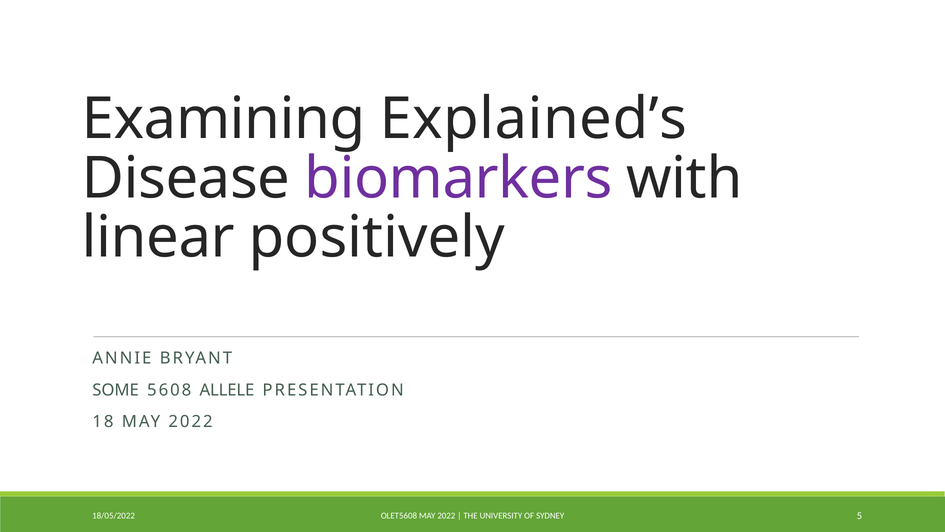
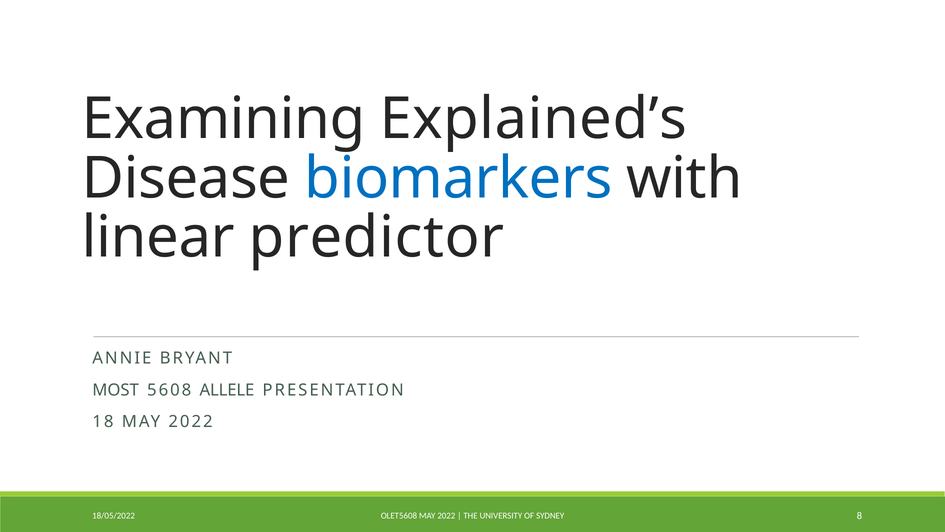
biomarkers colour: purple -> blue (458, 178)
positively: positively -> predictor (377, 237)
SOME: SOME -> MOST (116, 390)
5: 5 -> 8 (859, 515)
